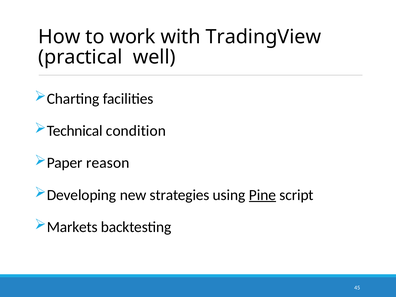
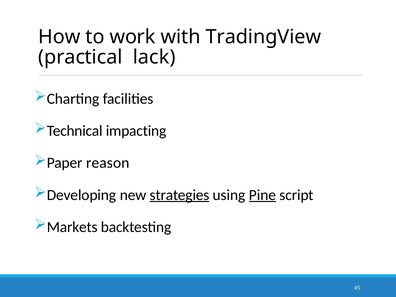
well: well -> lack (154, 57)
condition: condition -> impacting (136, 131)
strategies underline: none -> present (180, 195)
